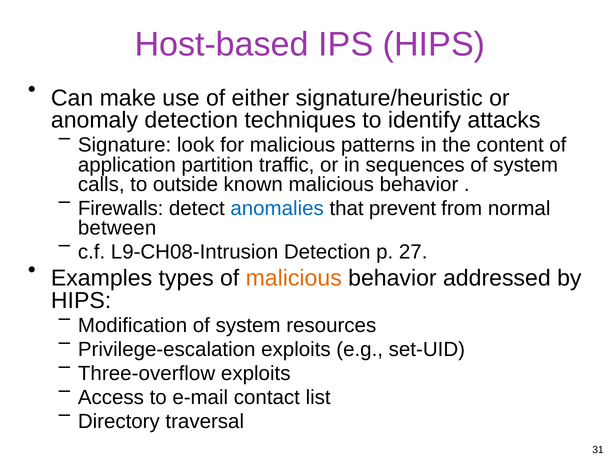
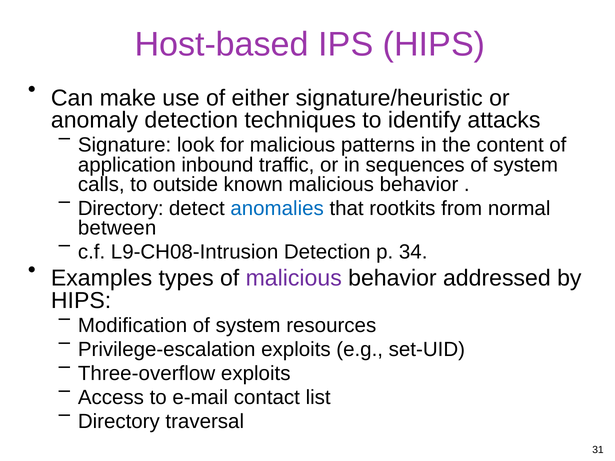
partition: partition -> inbound (217, 165)
Firewalls: Firewalls -> Directory (121, 209)
prevent: prevent -> rootkits (402, 209)
27: 27 -> 34 (413, 252)
malicious colour: orange -> purple (294, 279)
